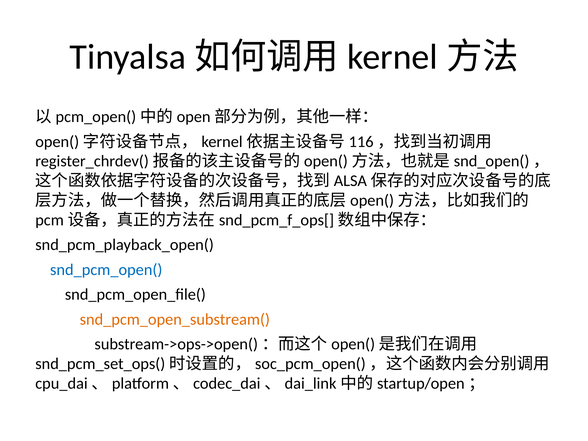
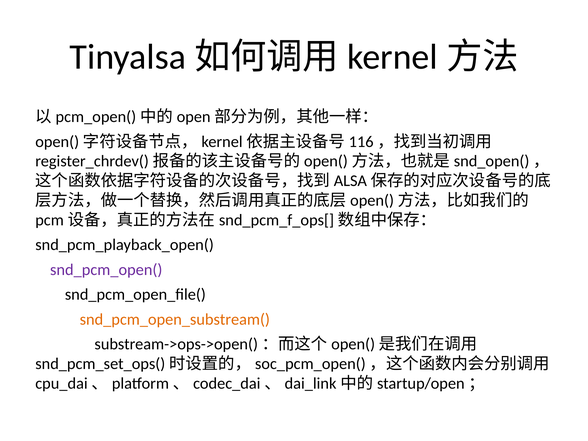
snd_pcm_open( colour: blue -> purple (106, 270)
